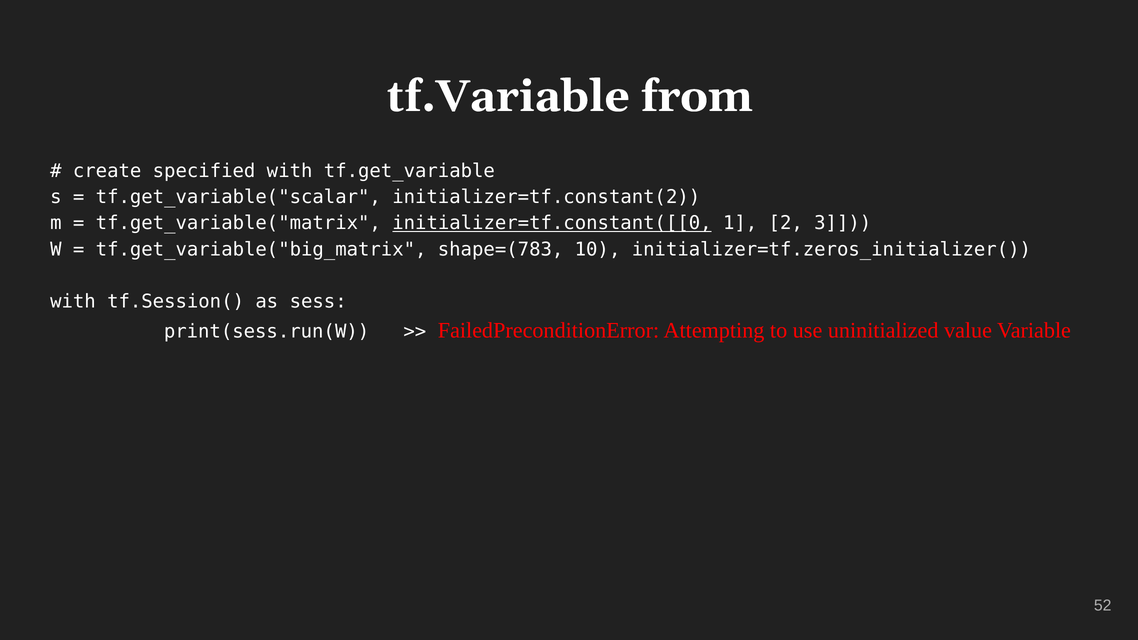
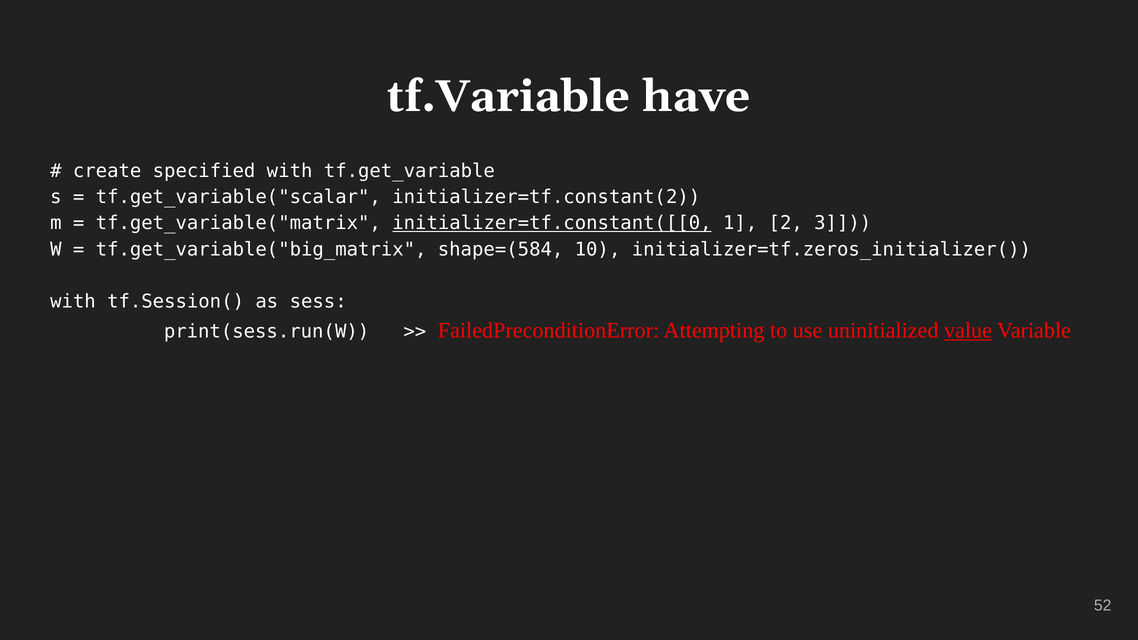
from: from -> have (696, 96)
shape=(783: shape=(783 -> shape=(584 (501, 249)
value underline: none -> present (968, 331)
